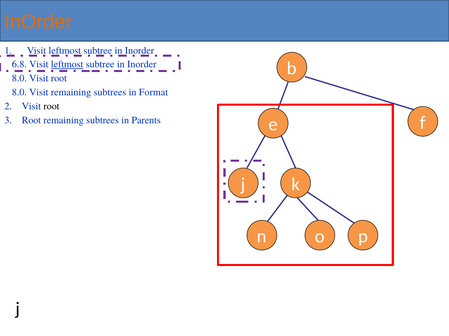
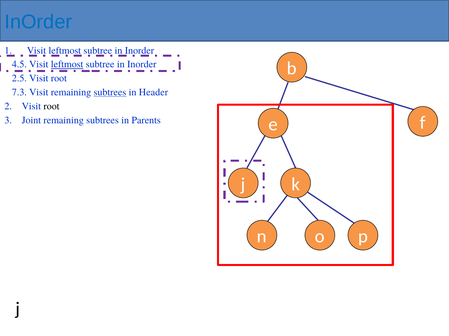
InOrder colour: orange -> blue (38, 22)
6.8: 6.8 -> 4.5 (19, 65)
8.0: 8.0 -> 2.5 (19, 78)
8.0: 8.0 -> 7.3 (19, 92)
subtrees underline: none -> present (110, 92)
Format: Format -> Header (153, 92)
3 Root: Root -> Joint (31, 120)
